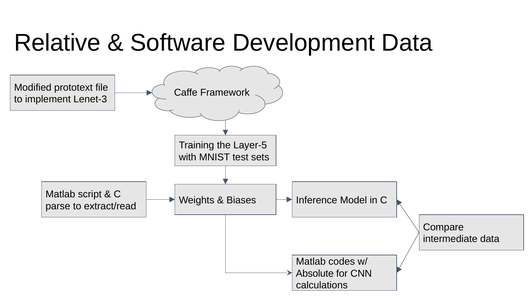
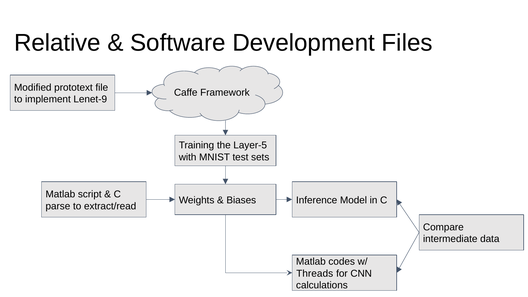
Development Data: Data -> Files (407, 43)
Lenet-3: Lenet-3 -> Lenet-9 (90, 99)
Absolute: Absolute -> Threads (315, 273)
